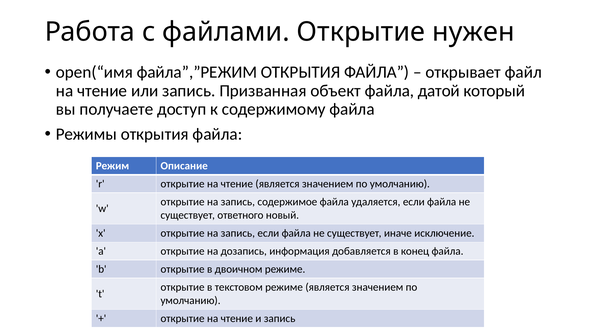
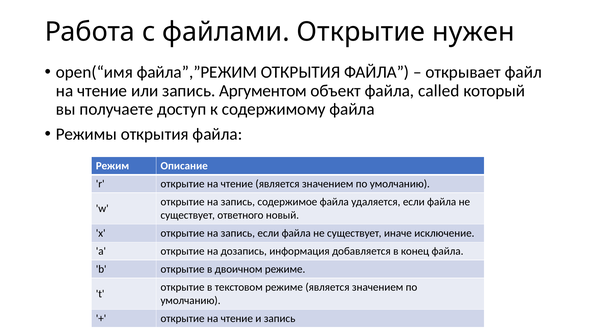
Призванная: Призванная -> Аргументом (263, 90)
датой: датой -> called (439, 90)
